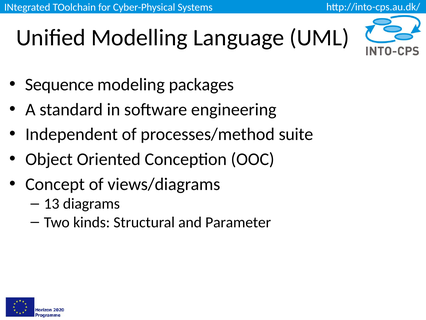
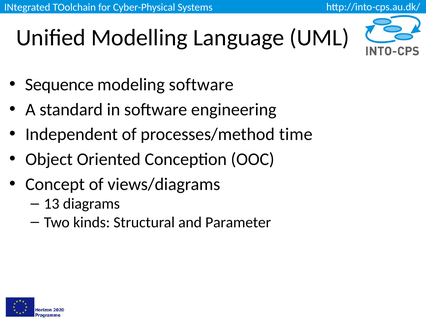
modeling packages: packages -> software (201, 84)
suite: suite -> time (296, 134)
